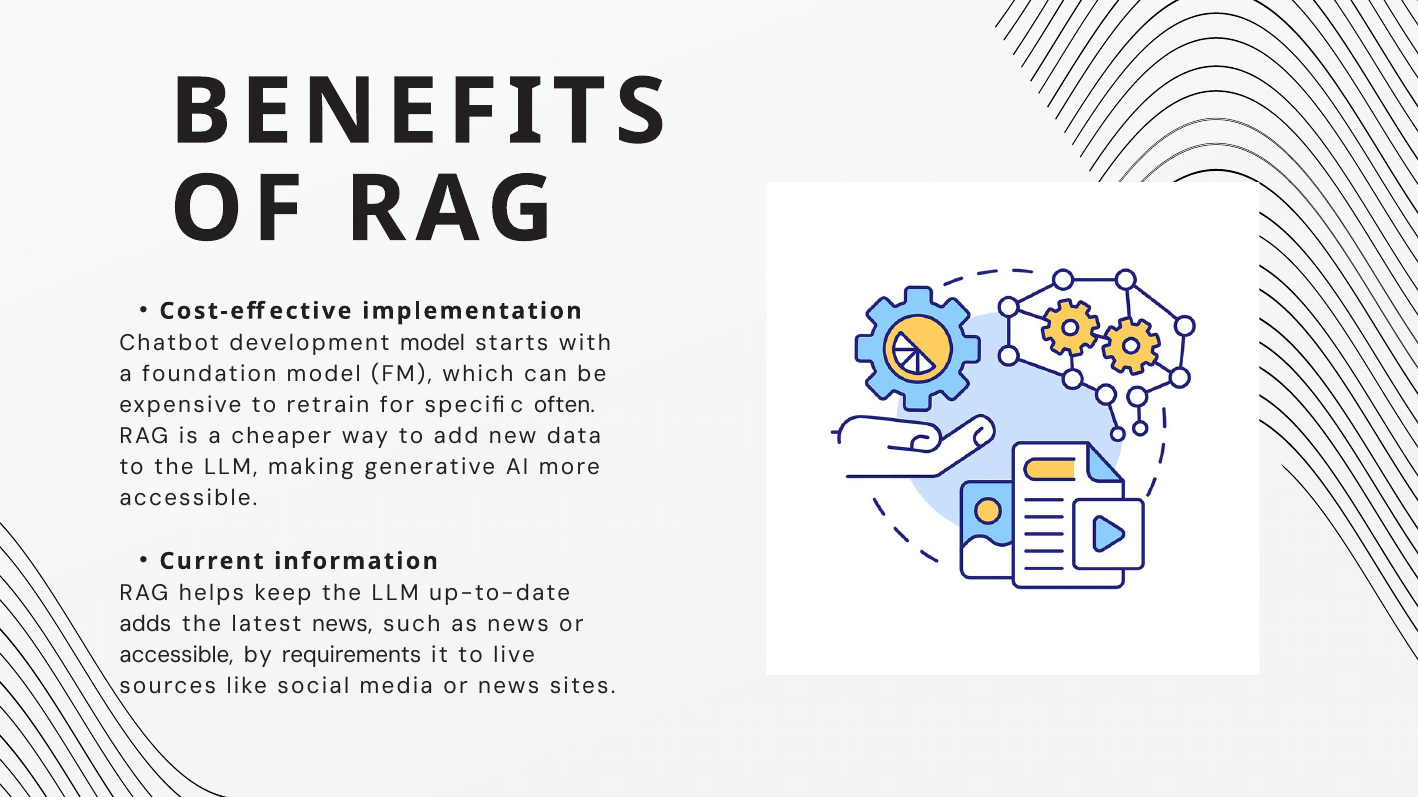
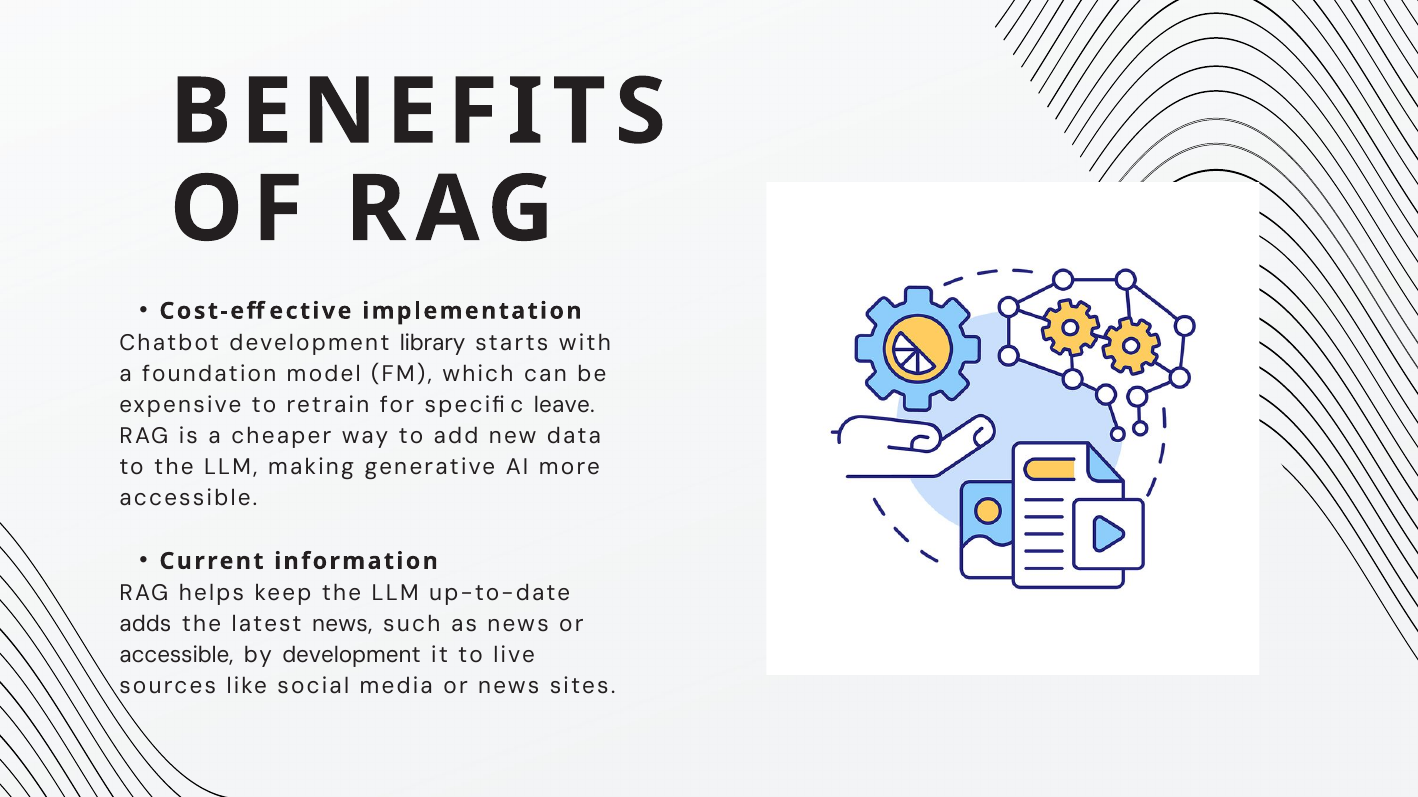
development model: model -> library (433, 343)
often: often -> leave (564, 405)
by requirements: requirements -> development (351, 655)
